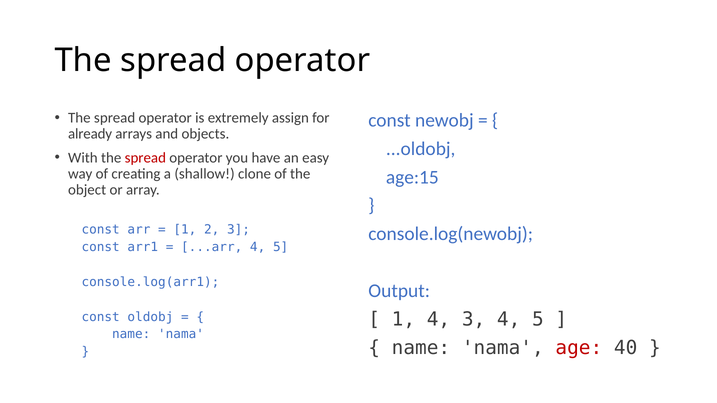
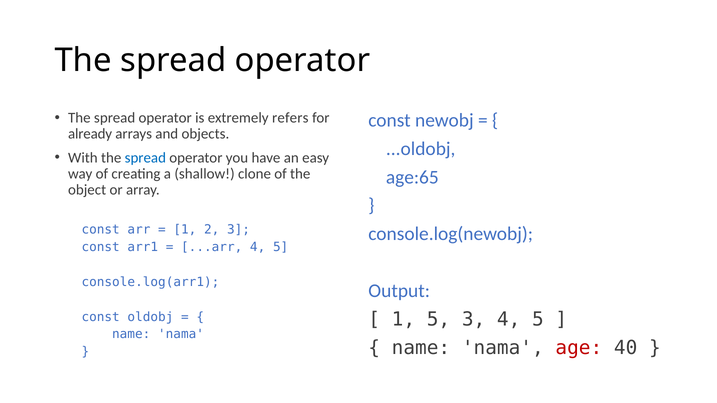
assign: assign -> refers (290, 118)
spread colour: red -> blue (145, 158)
age:15: age:15 -> age:65 (412, 177)
1 4: 4 -> 5 (438, 319)
